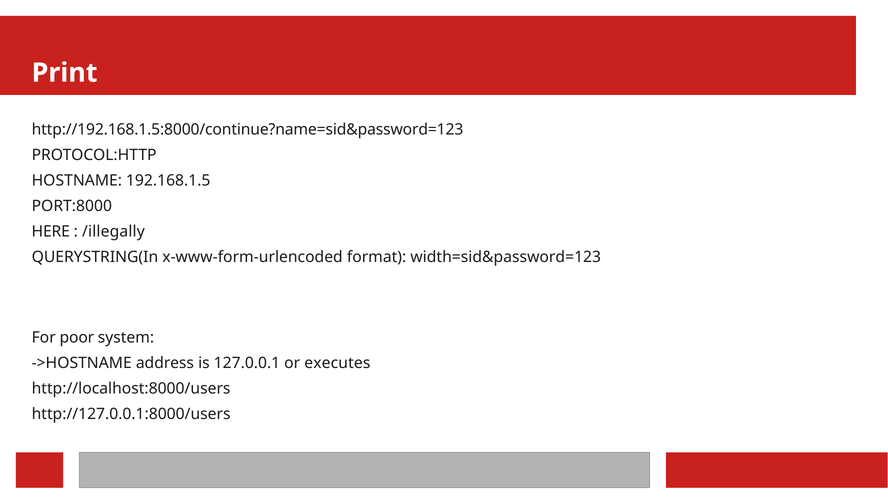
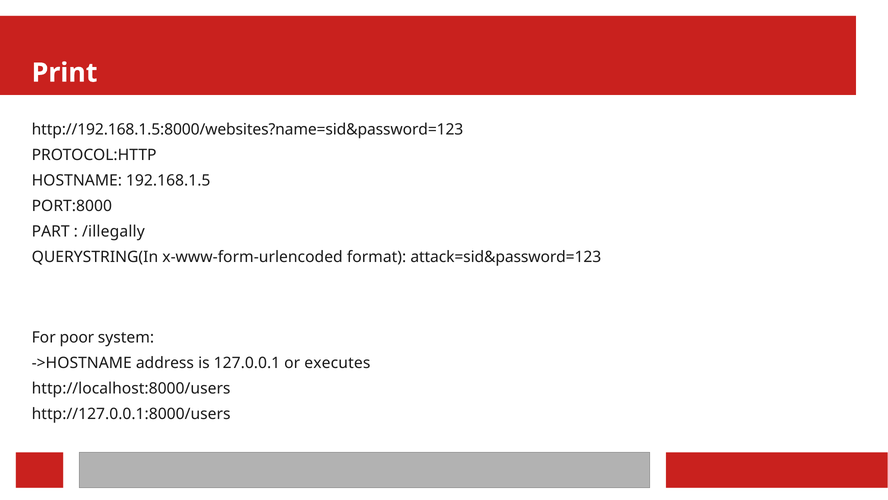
http://192.168.1.5:8000/continue?name=sid&password=123: http://192.168.1.5:8000/continue?name=sid&password=123 -> http://192.168.1.5:8000/websites?name=sid&password=123 (248, 129)
HERE: HERE -> PART (51, 231)
width=sid&password=123: width=sid&password=123 -> attack=sid&password=123 (506, 257)
